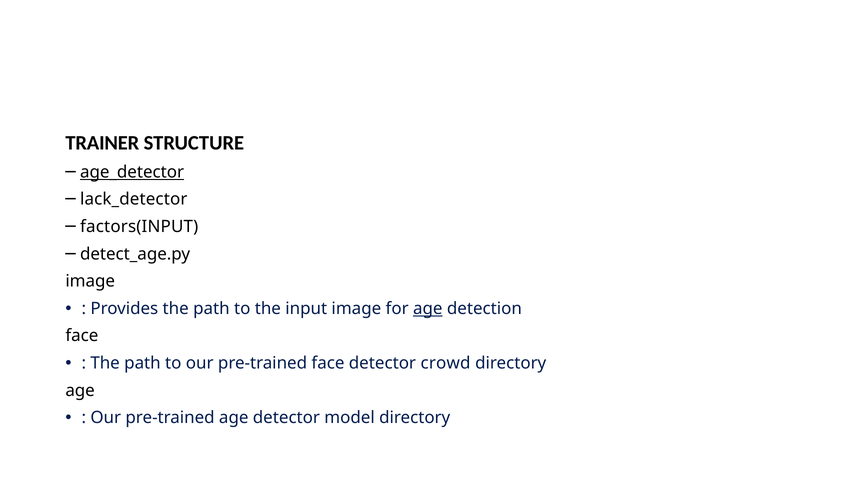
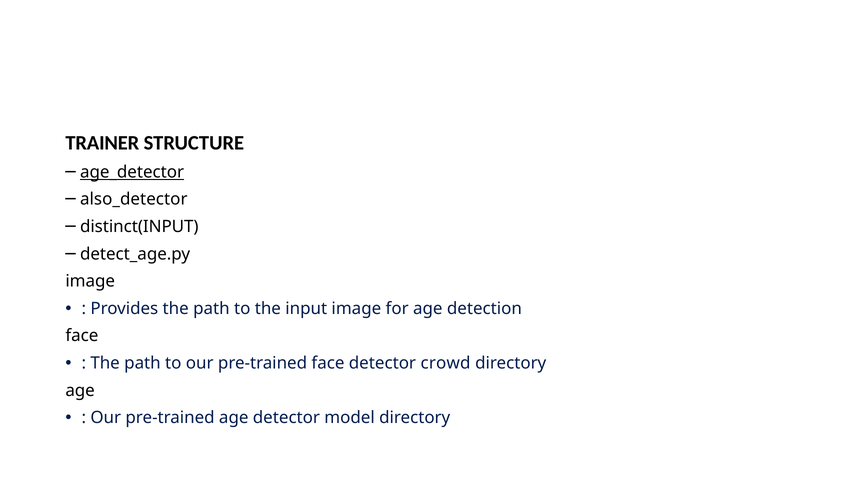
lack_detector: lack_detector -> also_detector (134, 199)
factors(INPUT: factors(INPUT -> distinct(INPUT (139, 226)
age underline: present -> none (428, 308)
